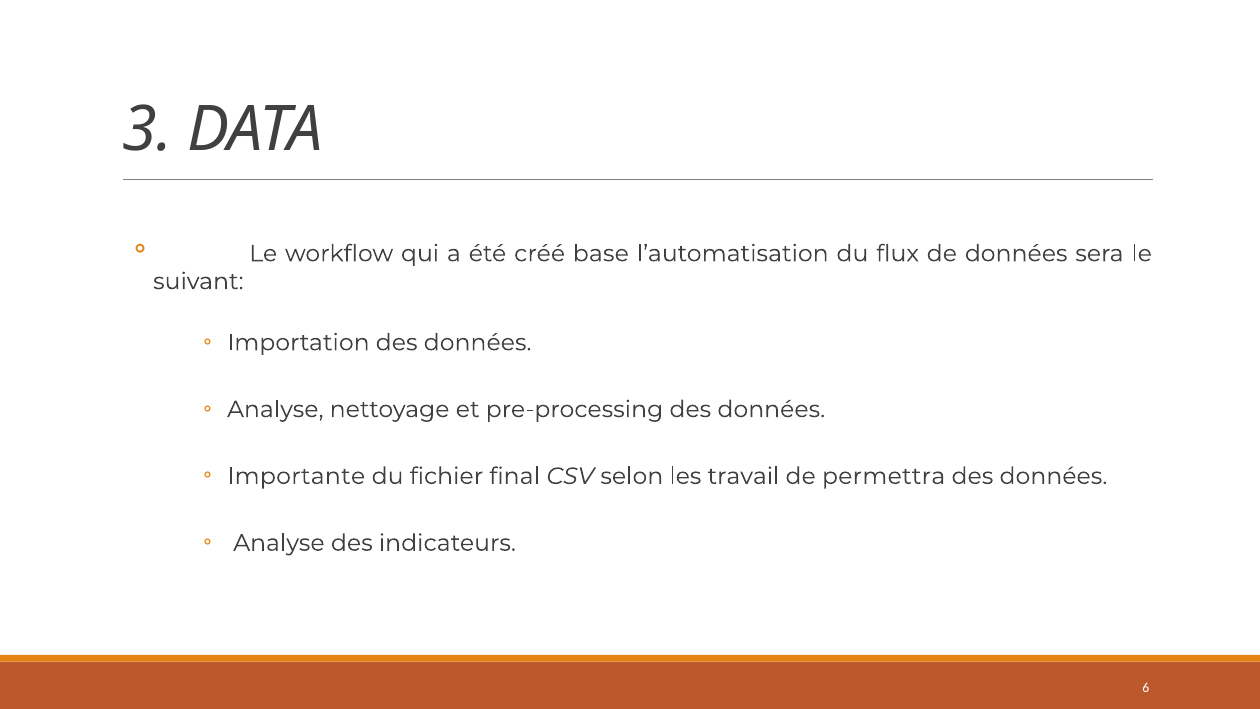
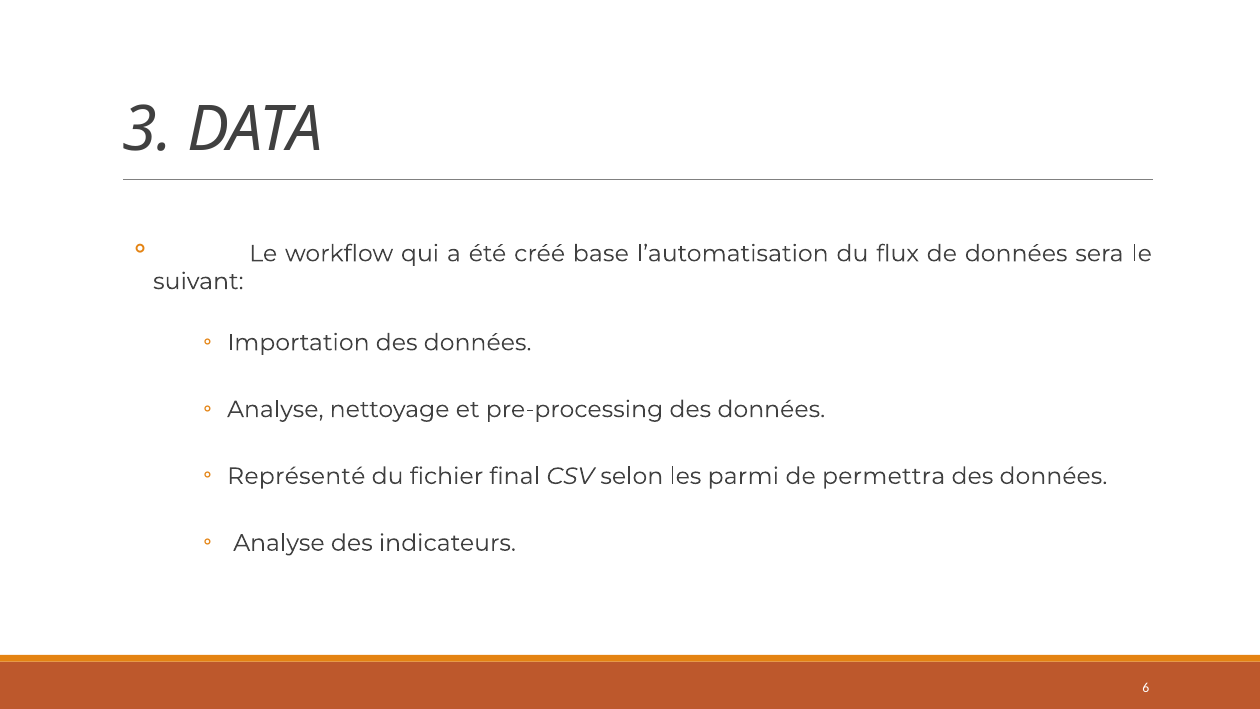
Importante: Importante -> Représenté (296, 476)
travail: travail -> parmi (743, 476)
